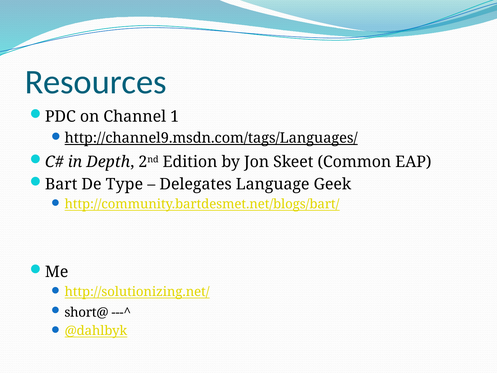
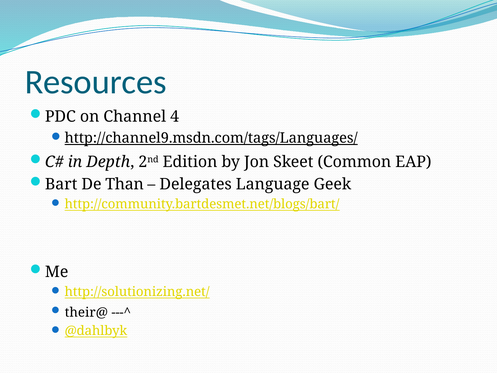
1: 1 -> 4 (175, 117)
Type: Type -> Than (125, 184)
short@: short@ -> their@ (86, 312)
